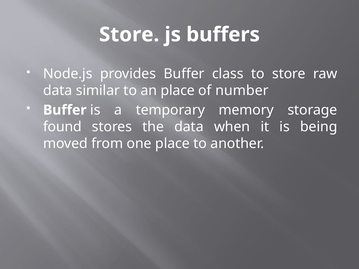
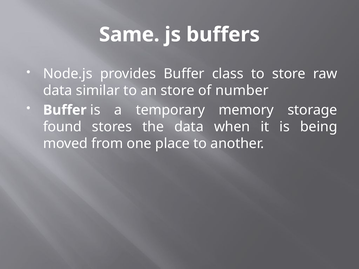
Store: Store -> Same (129, 35)
an place: place -> store (178, 91)
